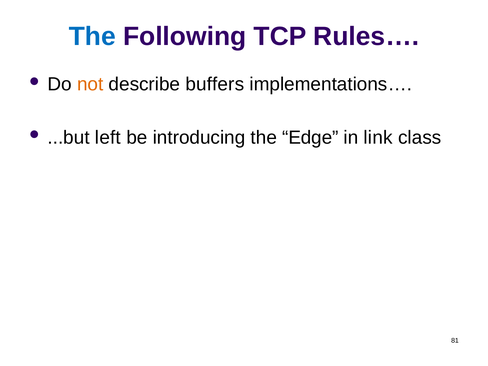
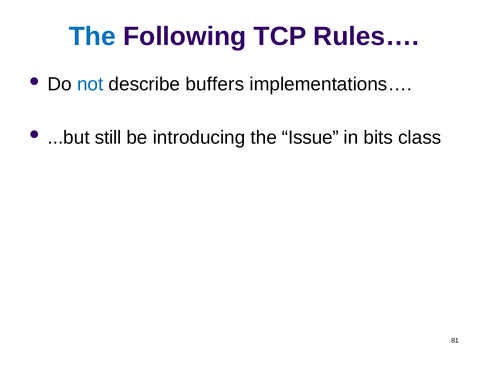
not colour: orange -> blue (90, 84)
left: left -> still (108, 137)
Edge: Edge -> Issue (310, 137)
link: link -> bits (378, 137)
